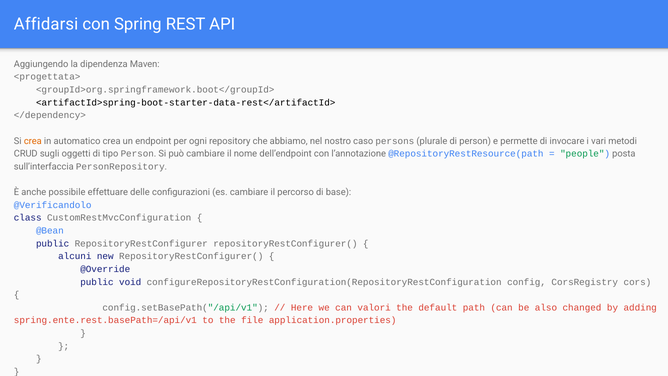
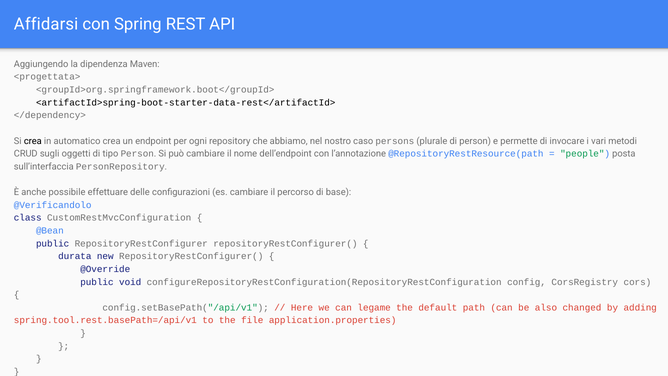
crea colour: orange -> black (33, 141)
alcuni: alcuni -> durata (75, 256)
valori: valori -> legame (374, 307)
spring.ente.rest.basePath=/api/v1: spring.ente.rest.basePath=/api/v1 -> spring.tool.rest.basePath=/api/v1 (105, 320)
